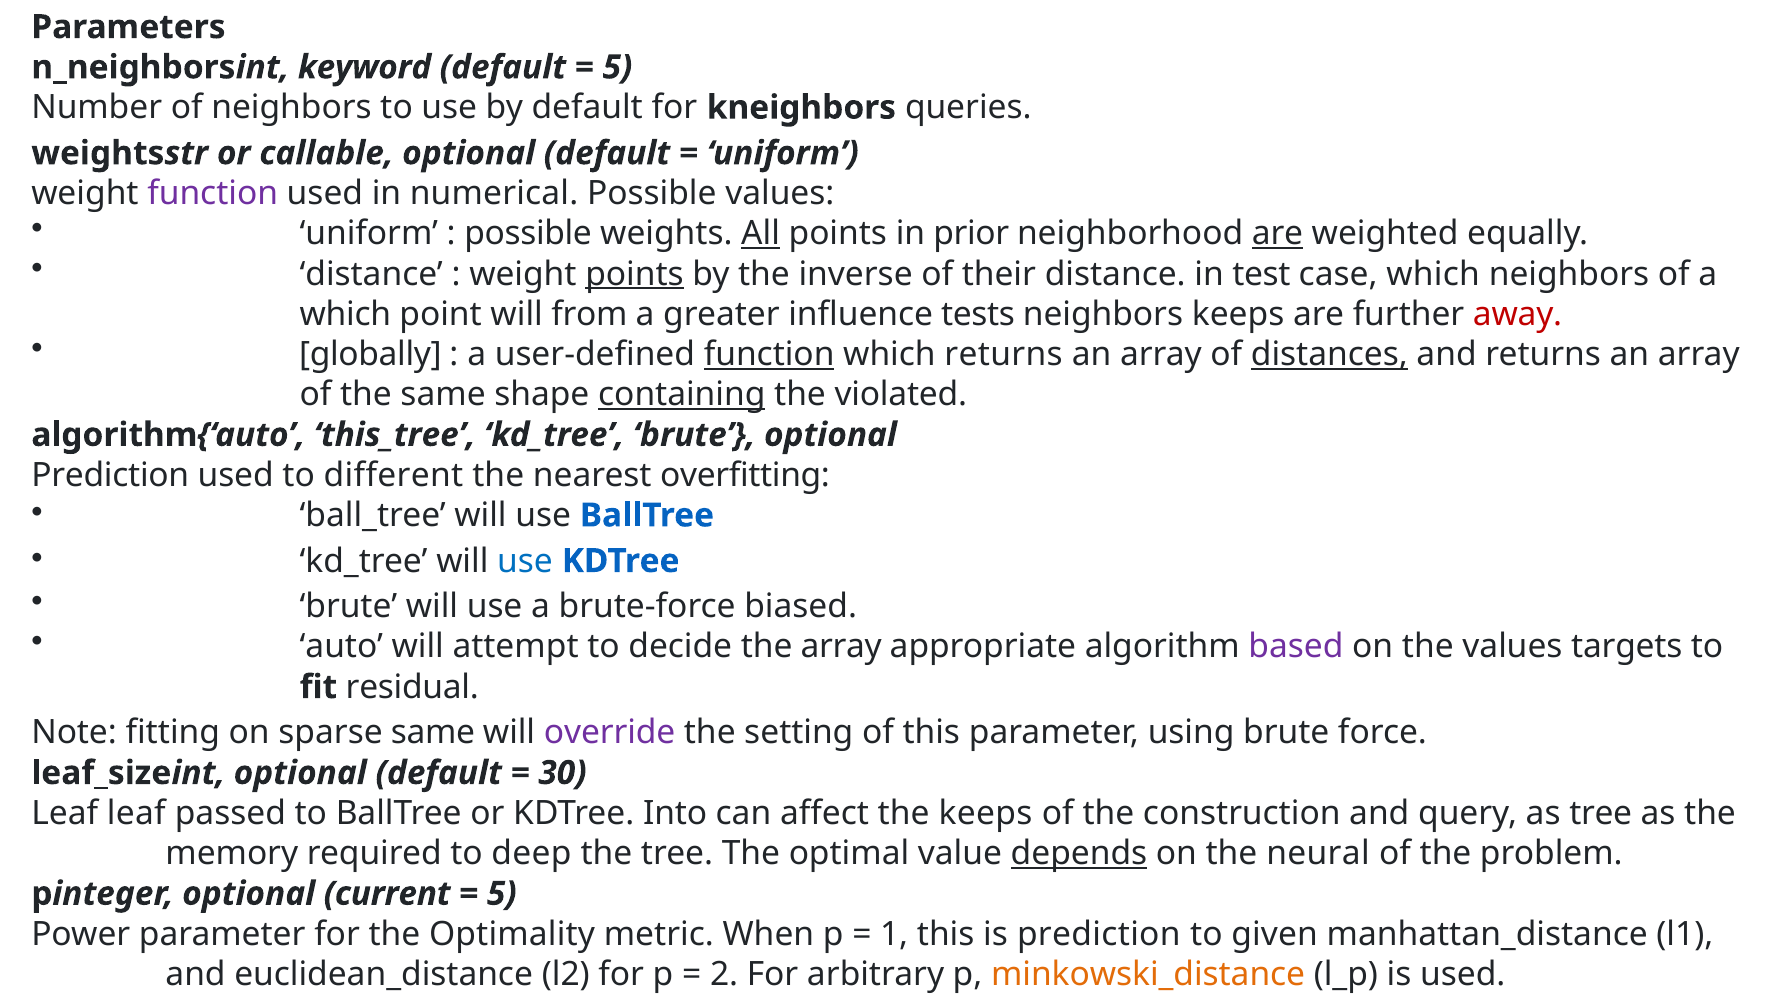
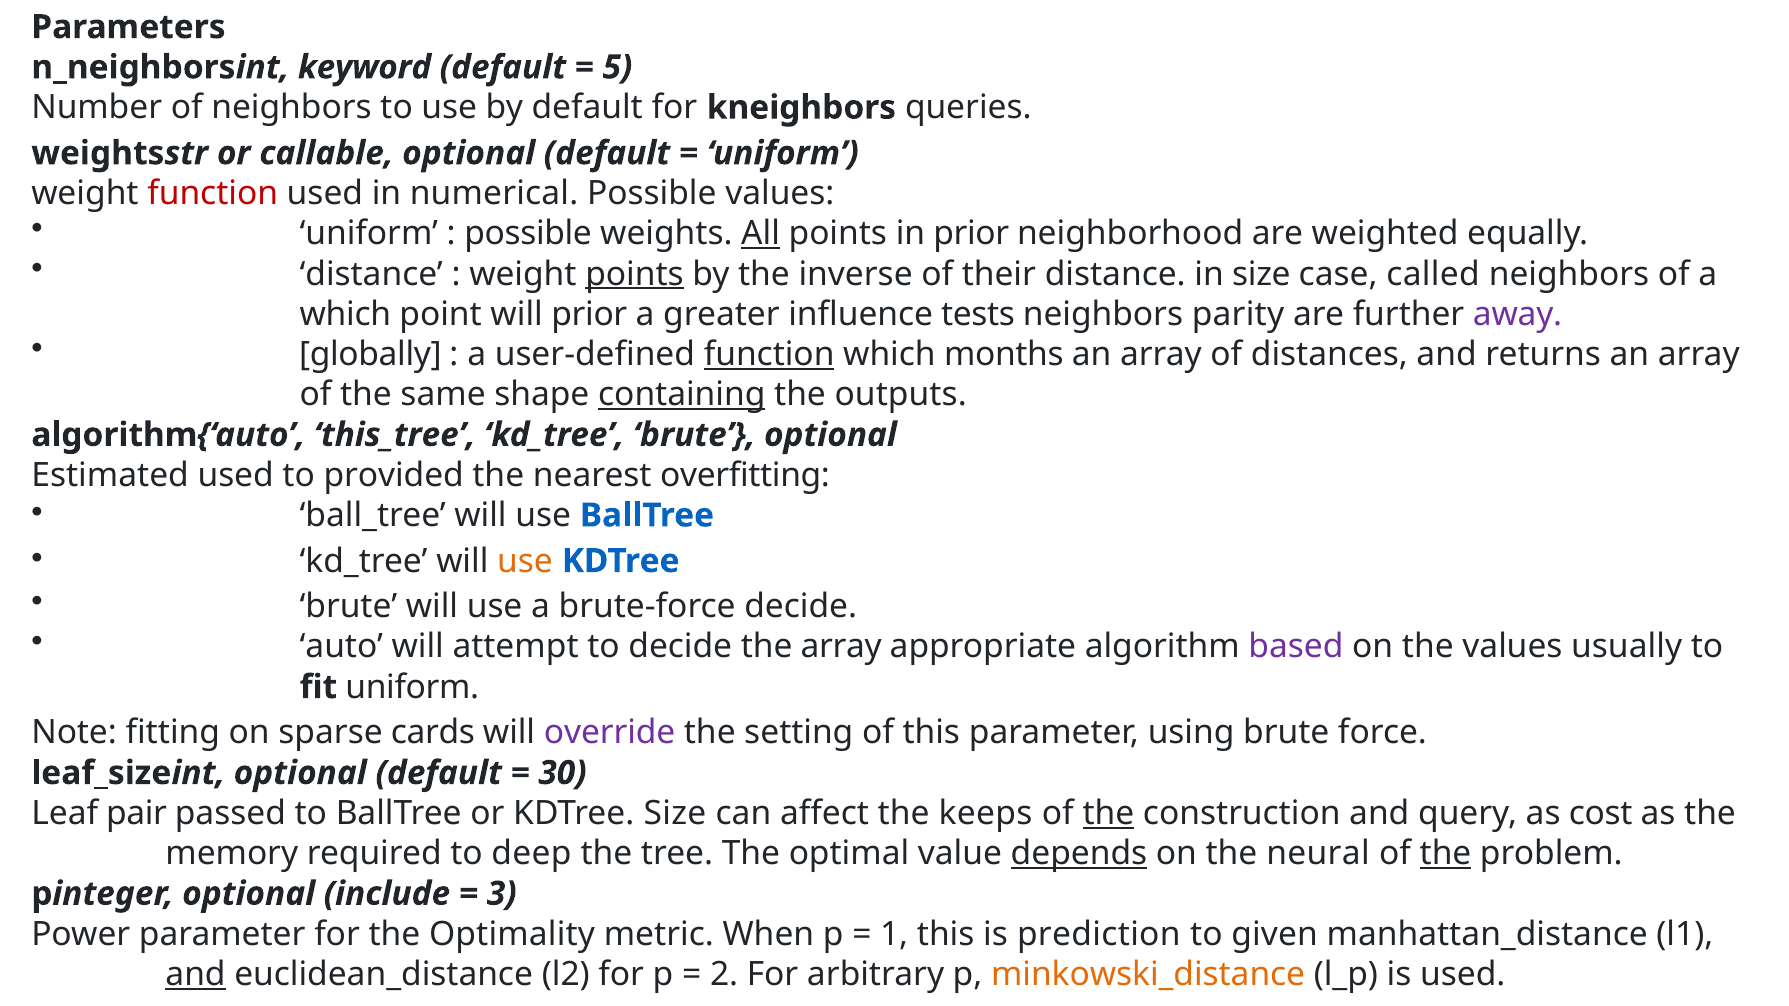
function colour: purple -> red (213, 194)
are underline: present -> none (1277, 234)
in test: test -> size (1261, 274)
case which: which -> called (1433, 274)
will from: from -> prior (589, 314)
neighbors keeps: keeps -> parity (1238, 314)
away colour: red -> purple (1518, 314)
which returns: returns -> months (1004, 355)
distances underline: present -> none (1329, 355)
violated: violated -> outputs (901, 395)
Prediction: Prediction -> Estimated (110, 475)
different: different -> provided (394, 475)
use colour: blue -> orange (525, 561)
brute-force biased: biased -> decide (801, 607)
targets: targets -> usually (1627, 647)
fit residual: residual -> uniform (412, 687)
sparse same: same -> cards (433, 733)
Leaf leaf: leaf -> pair (137, 813)
KDTree Into: Into -> Size (675, 813)
the underline: none -> present (1108, 813)
as tree: tree -> cost (1601, 813)
the underline: none -> present (1446, 854)
current: current -> include (387, 894)
5: 5 -> 3 (502, 894)
and underline: none -> present (196, 974)
